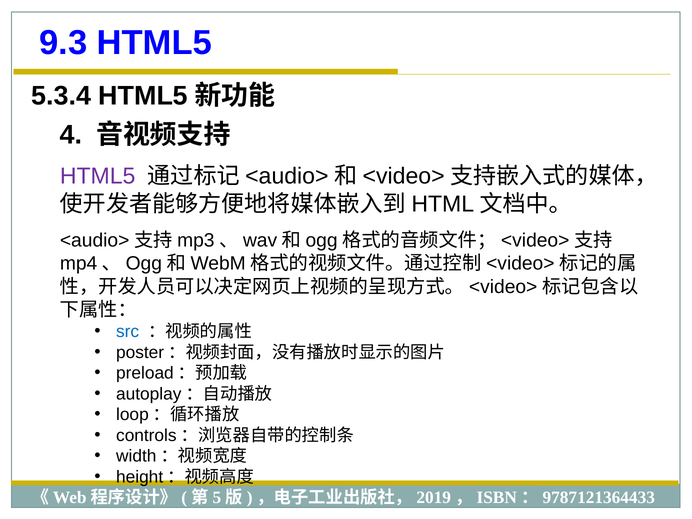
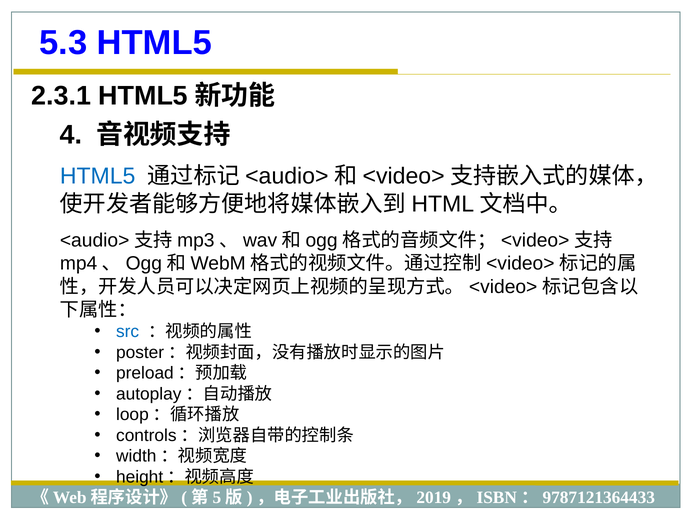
9.3: 9.3 -> 5.3 (63, 43)
5.3.4: 5.3.4 -> 2.3.1 (61, 96)
HTML5 colour: purple -> blue (98, 176)
